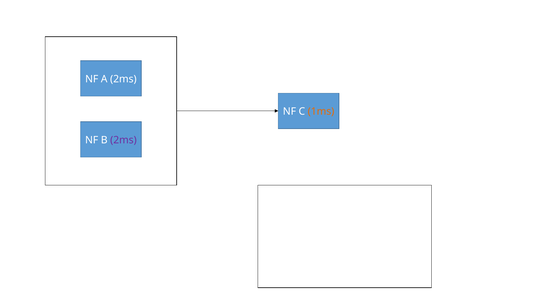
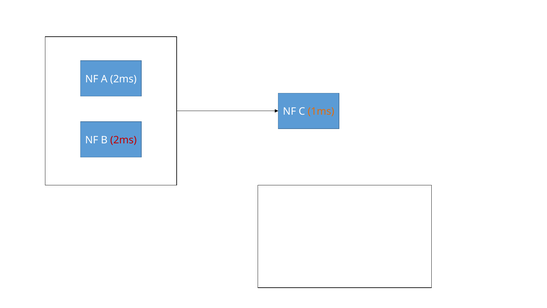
2ms colour: purple -> red (123, 140)
